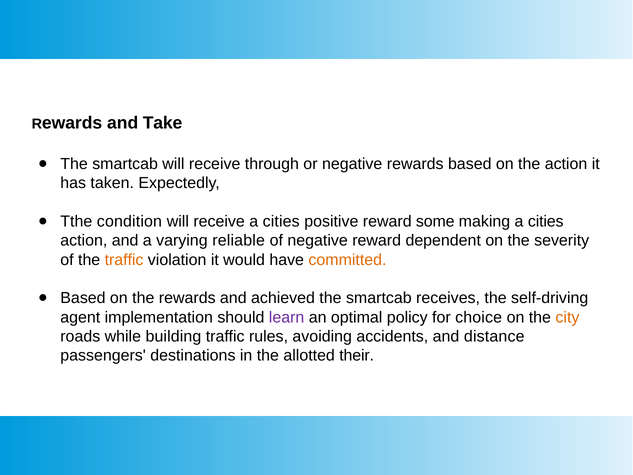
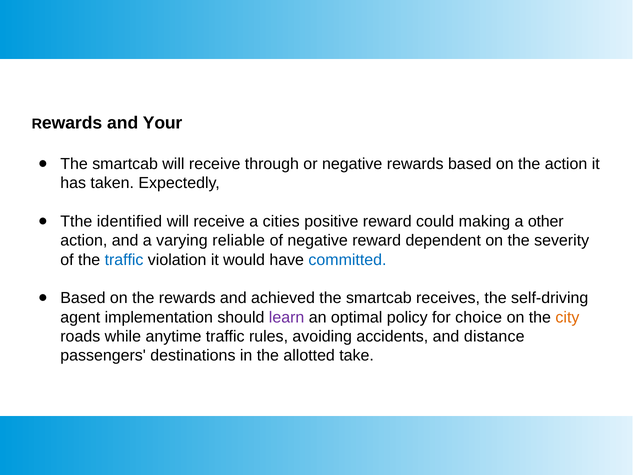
Take: Take -> Your (163, 123)
condition: condition -> identified (129, 221)
some: some -> could (435, 221)
making a cities: cities -> other (546, 221)
traffic colour: orange -> blue (124, 260)
committed colour: orange -> blue (347, 260)
building: building -> anytime (173, 336)
their: their -> take (357, 355)
